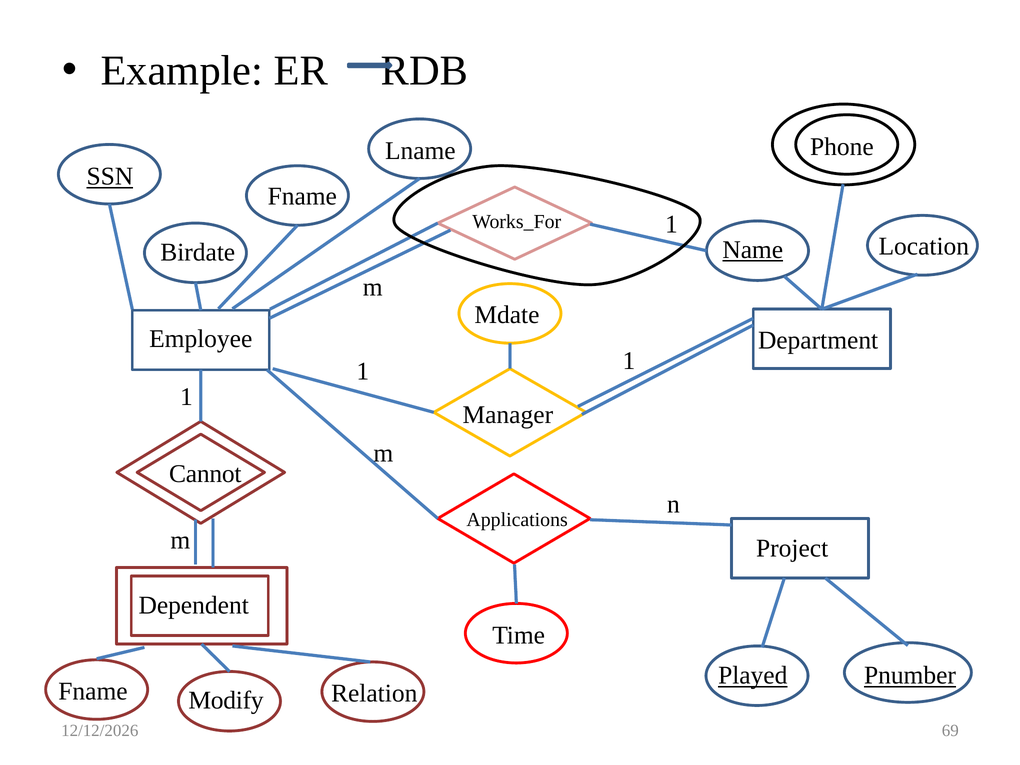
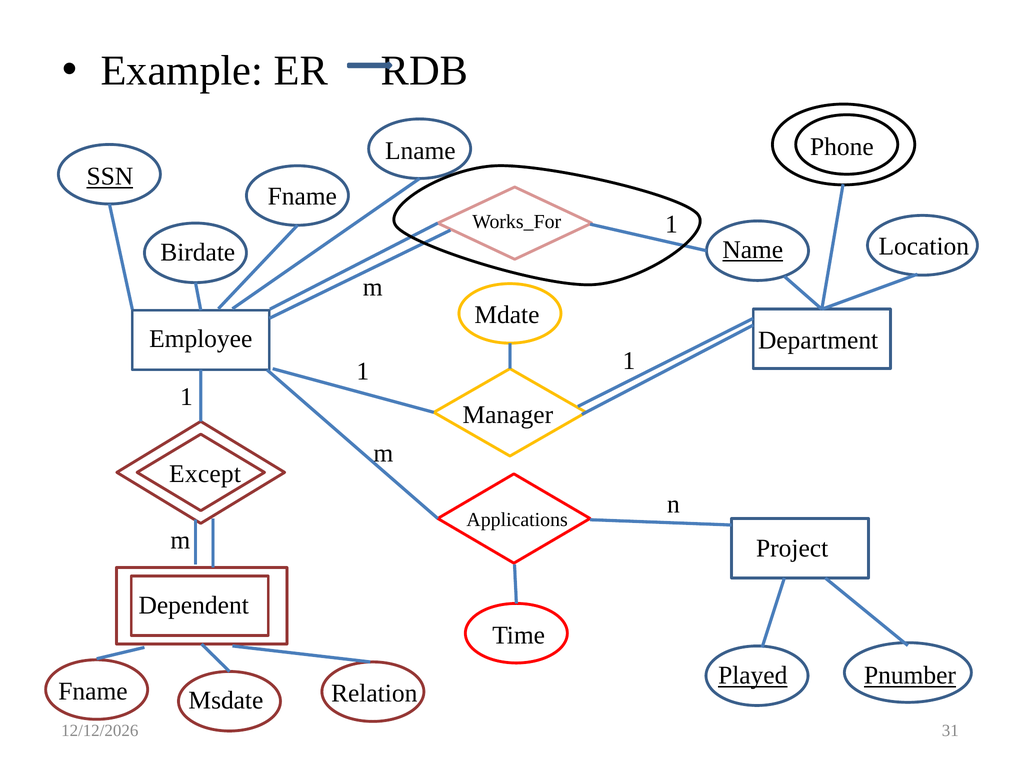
Cannot: Cannot -> Except (205, 474)
Modify: Modify -> Msdate (226, 700)
69: 69 -> 31 (950, 731)
